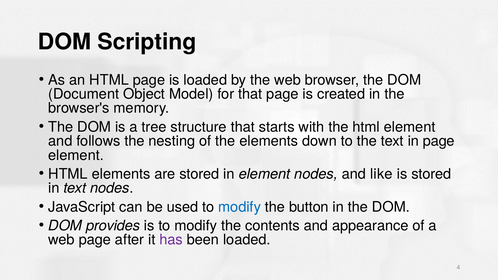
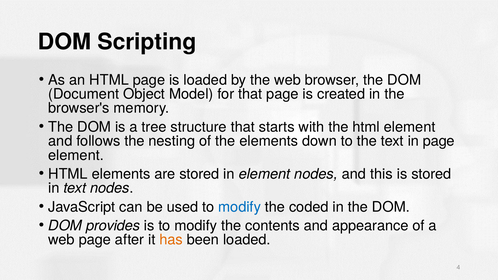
like: like -> this (381, 174)
button: button -> coded (309, 207)
has colour: purple -> orange (171, 240)
